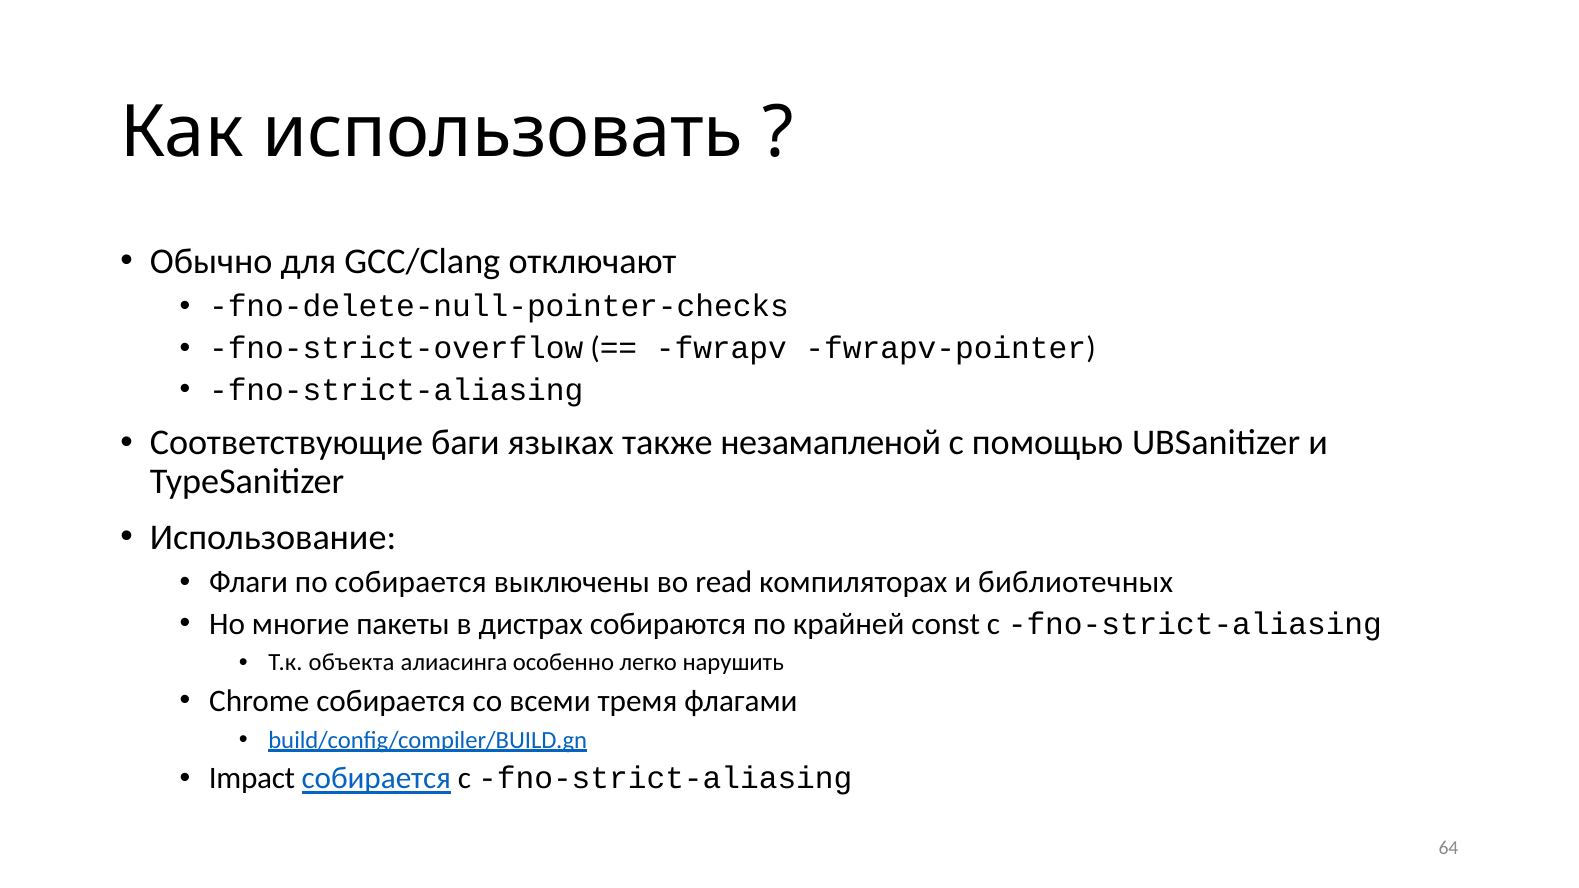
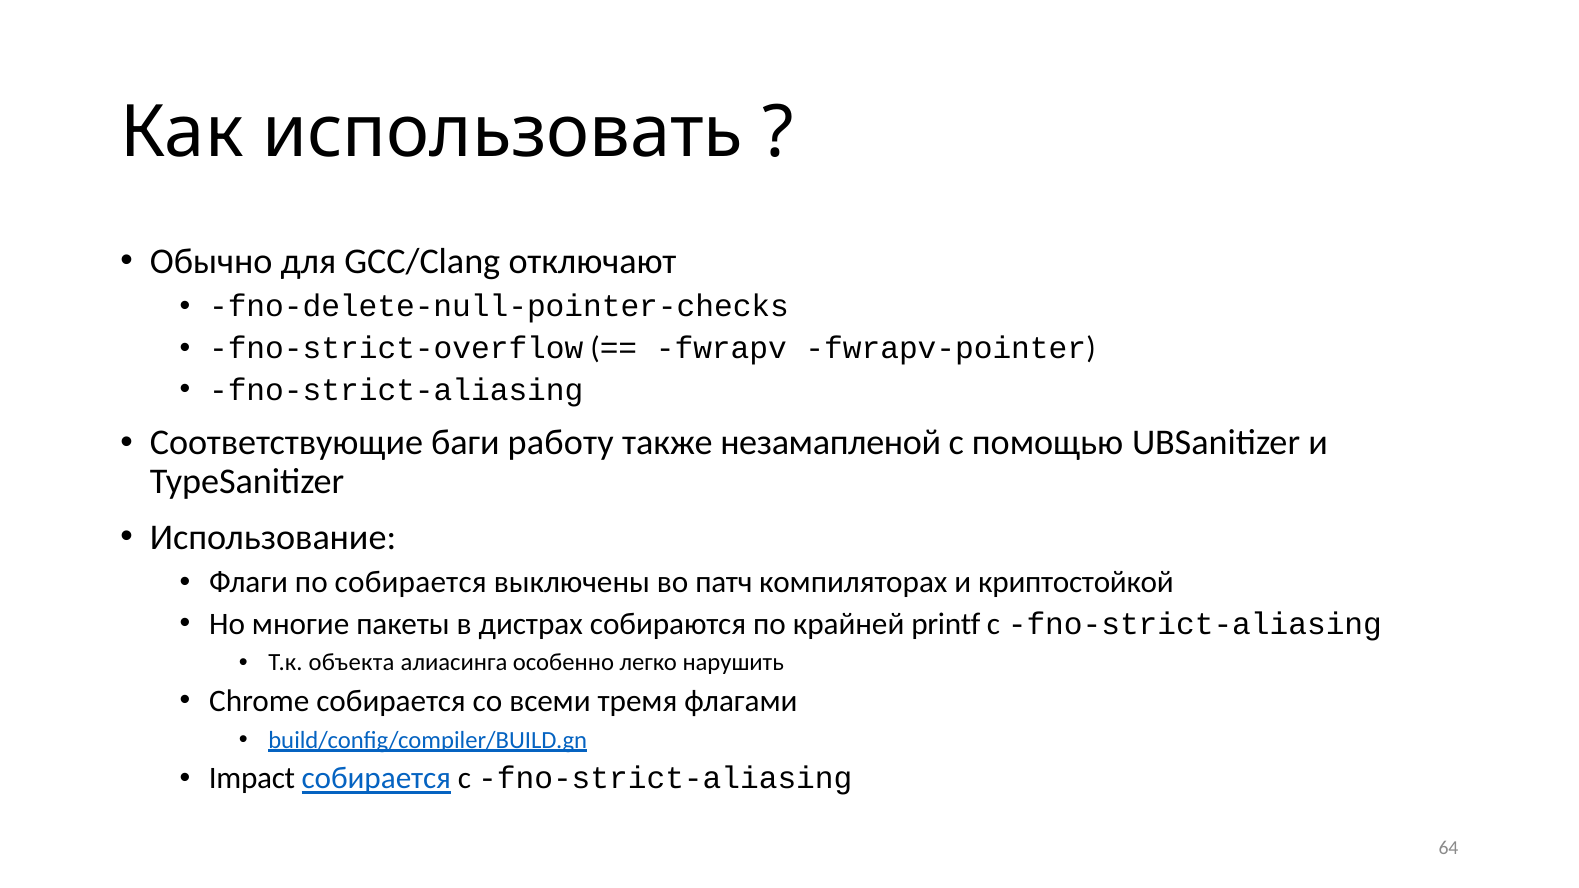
языках: языках -> работу (561, 443)
read: read -> патч (724, 582)
библиотечных: библиотечных -> криптостойкой (1076, 582)
const: const -> printf (946, 624)
